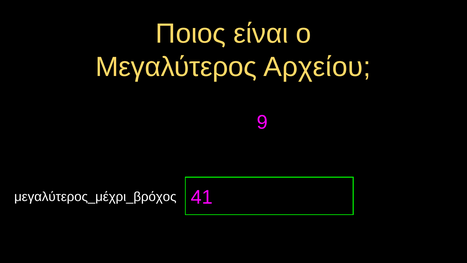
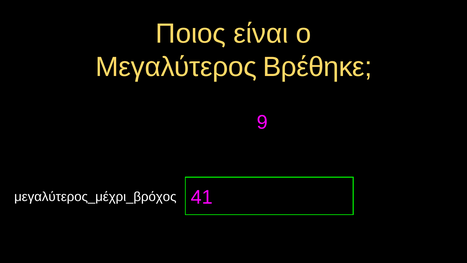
Αρχείου: Αρχείου -> Βρέθηκε (317, 67)
